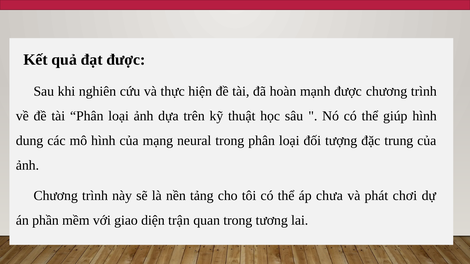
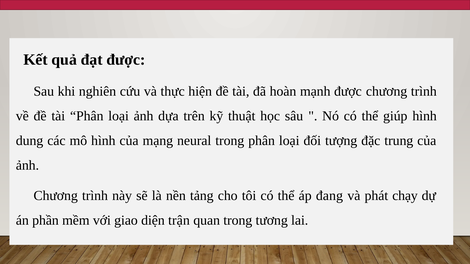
chưa: chưa -> đang (329, 196)
chơi: chơi -> chạy (405, 196)
